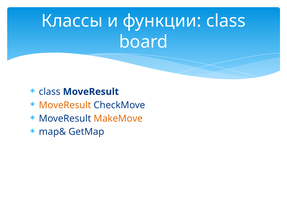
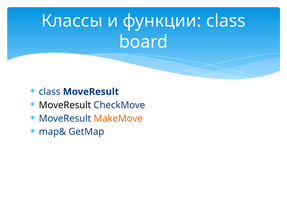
MoveResult colour: orange -> black (65, 105)
